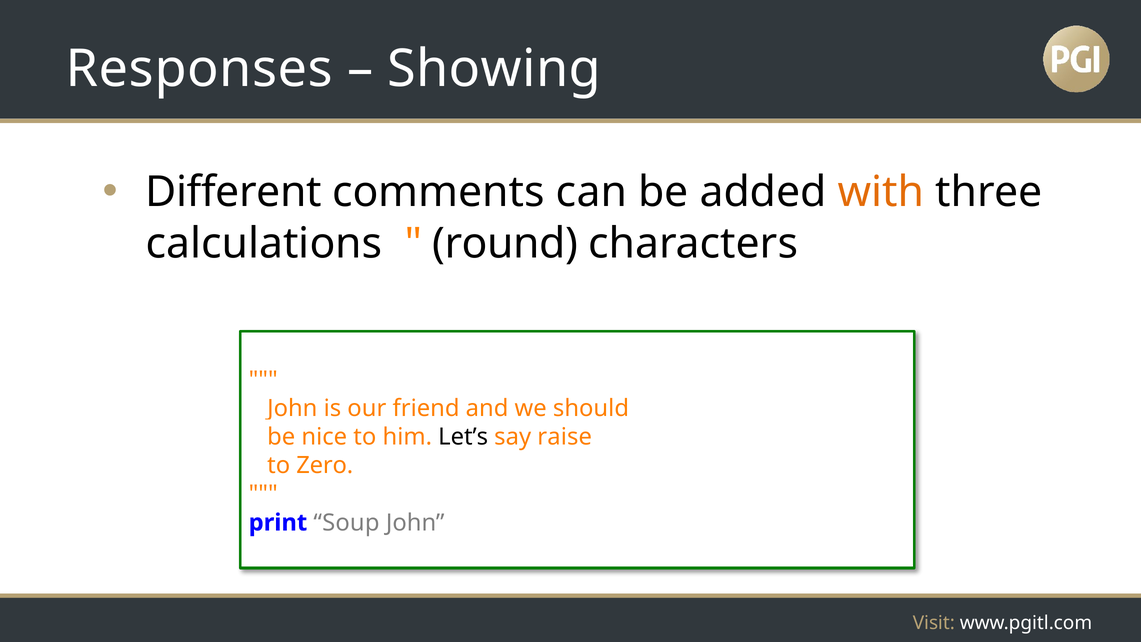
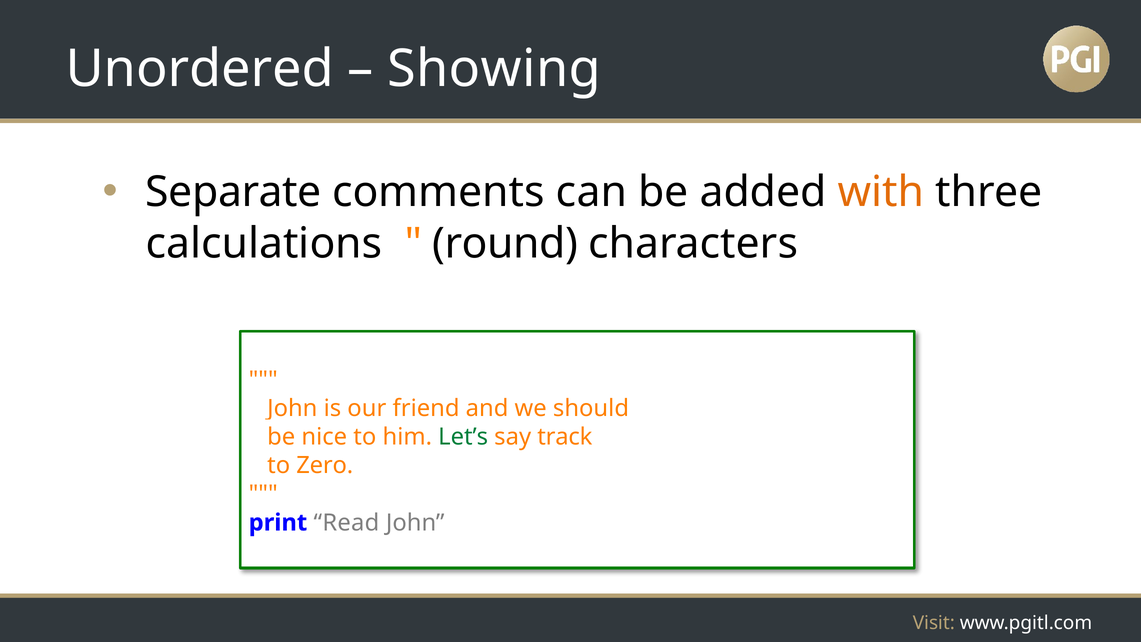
Responses: Responses -> Unordered (200, 69)
Different: Different -> Separate (233, 192)
Let’s colour: black -> green (463, 437)
raise: raise -> track (565, 437)
Soup: Soup -> Read (346, 523)
